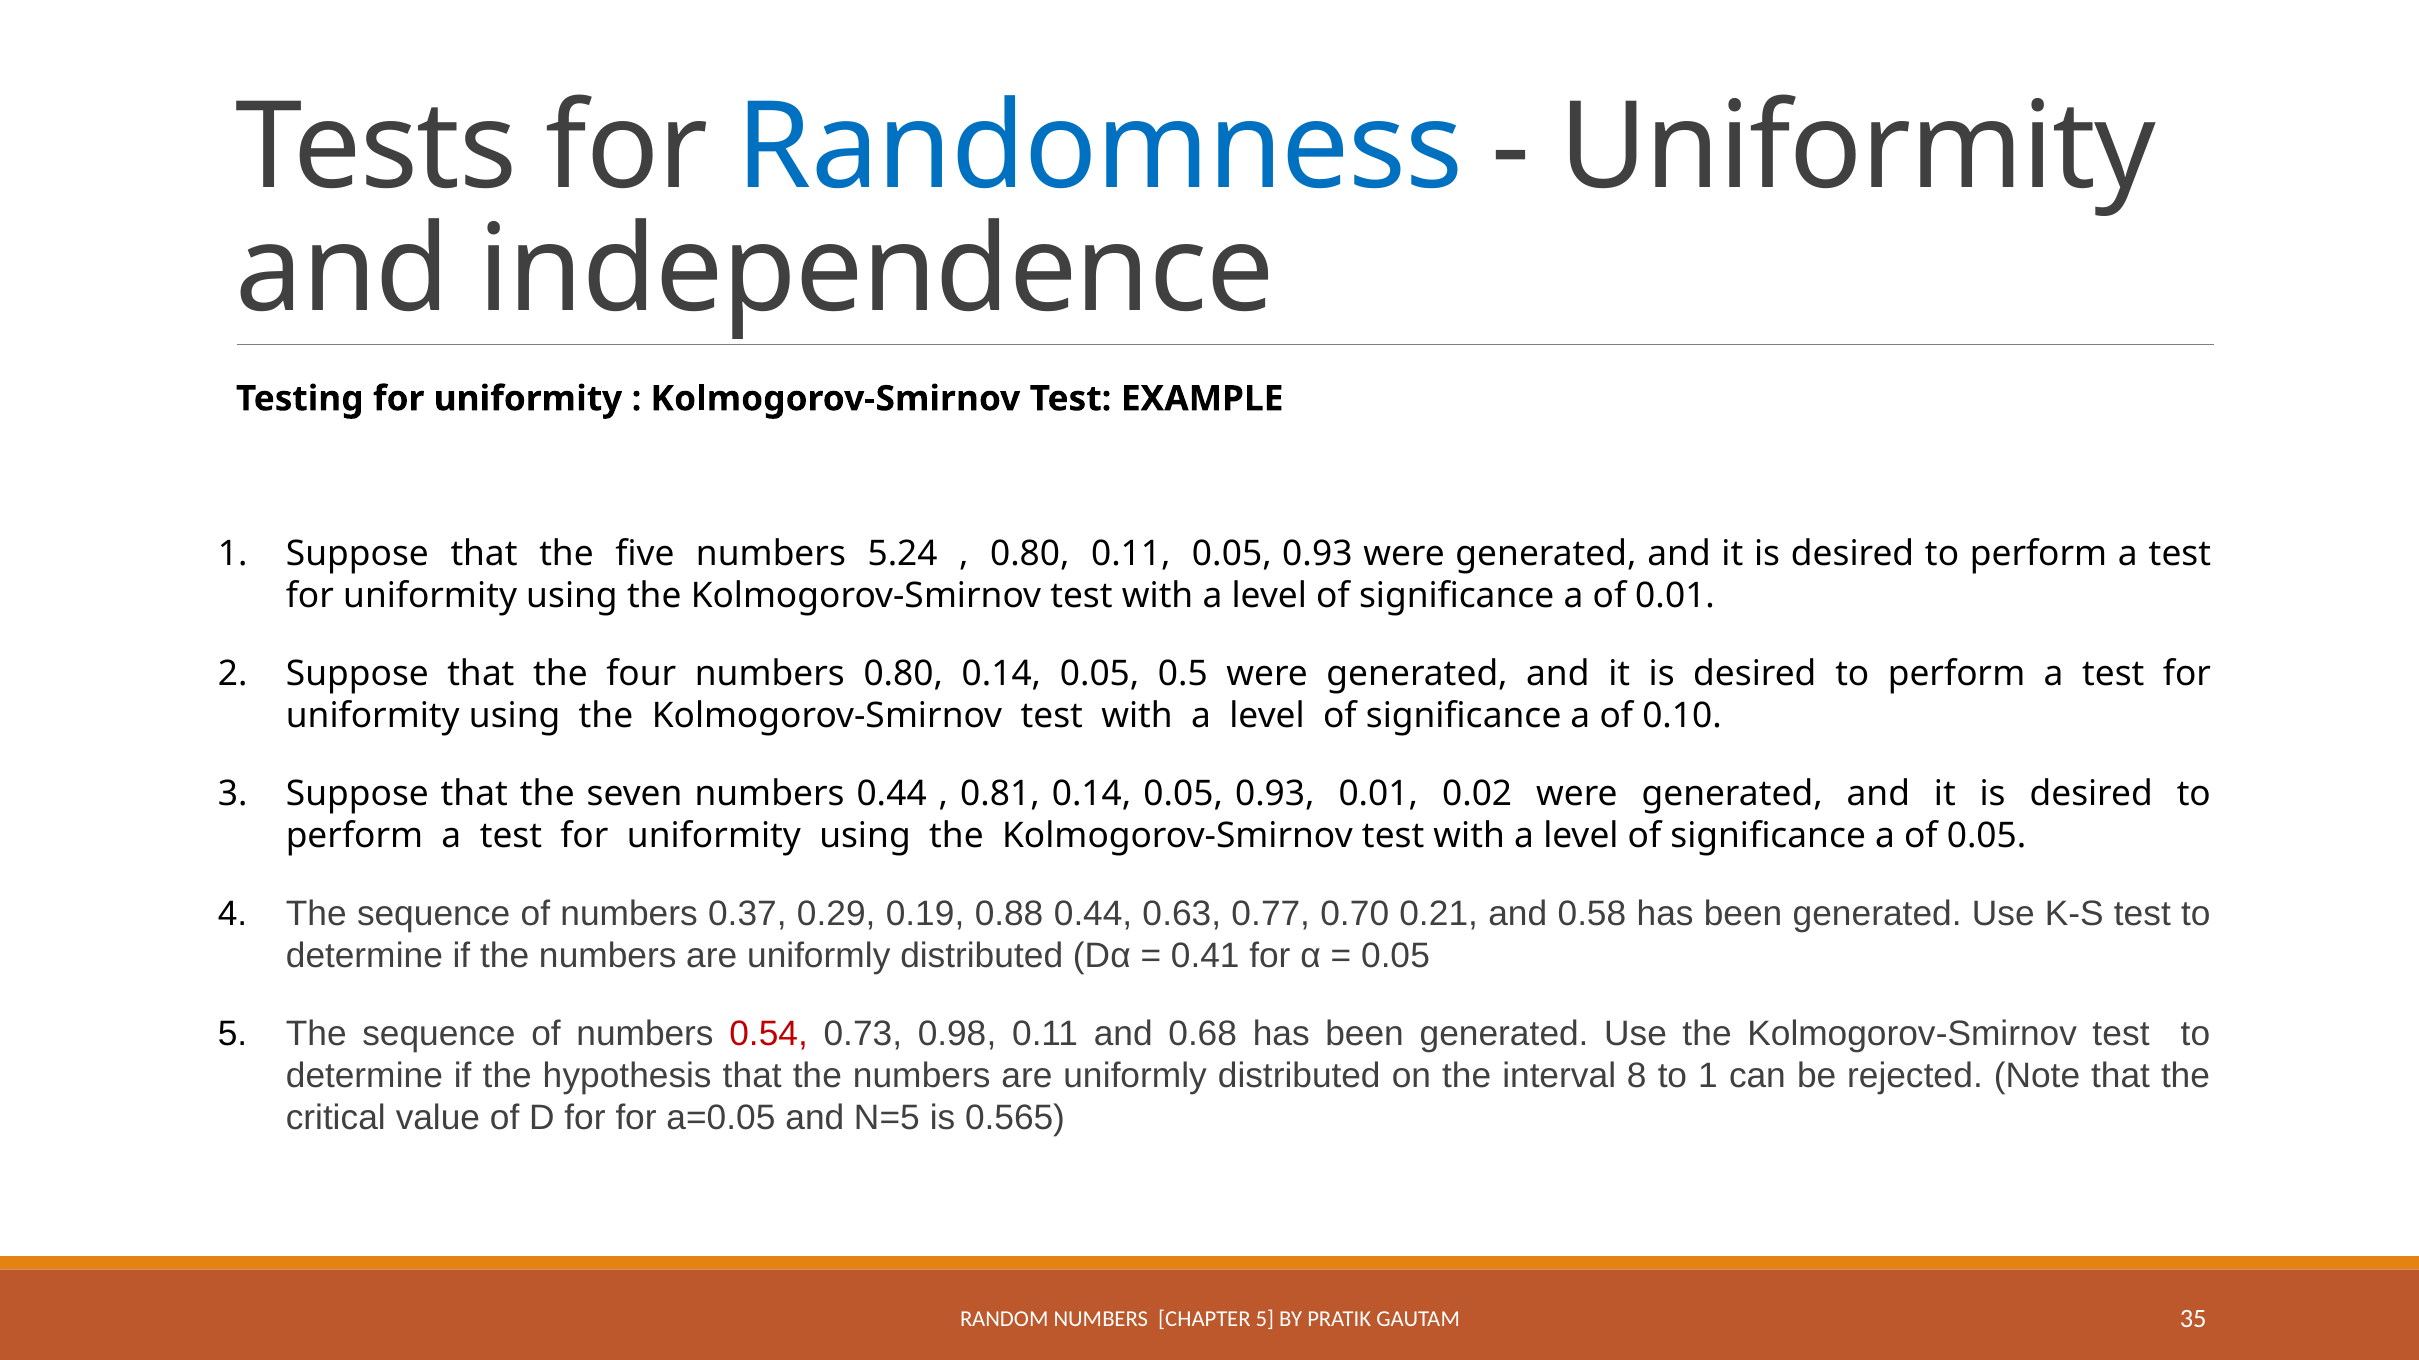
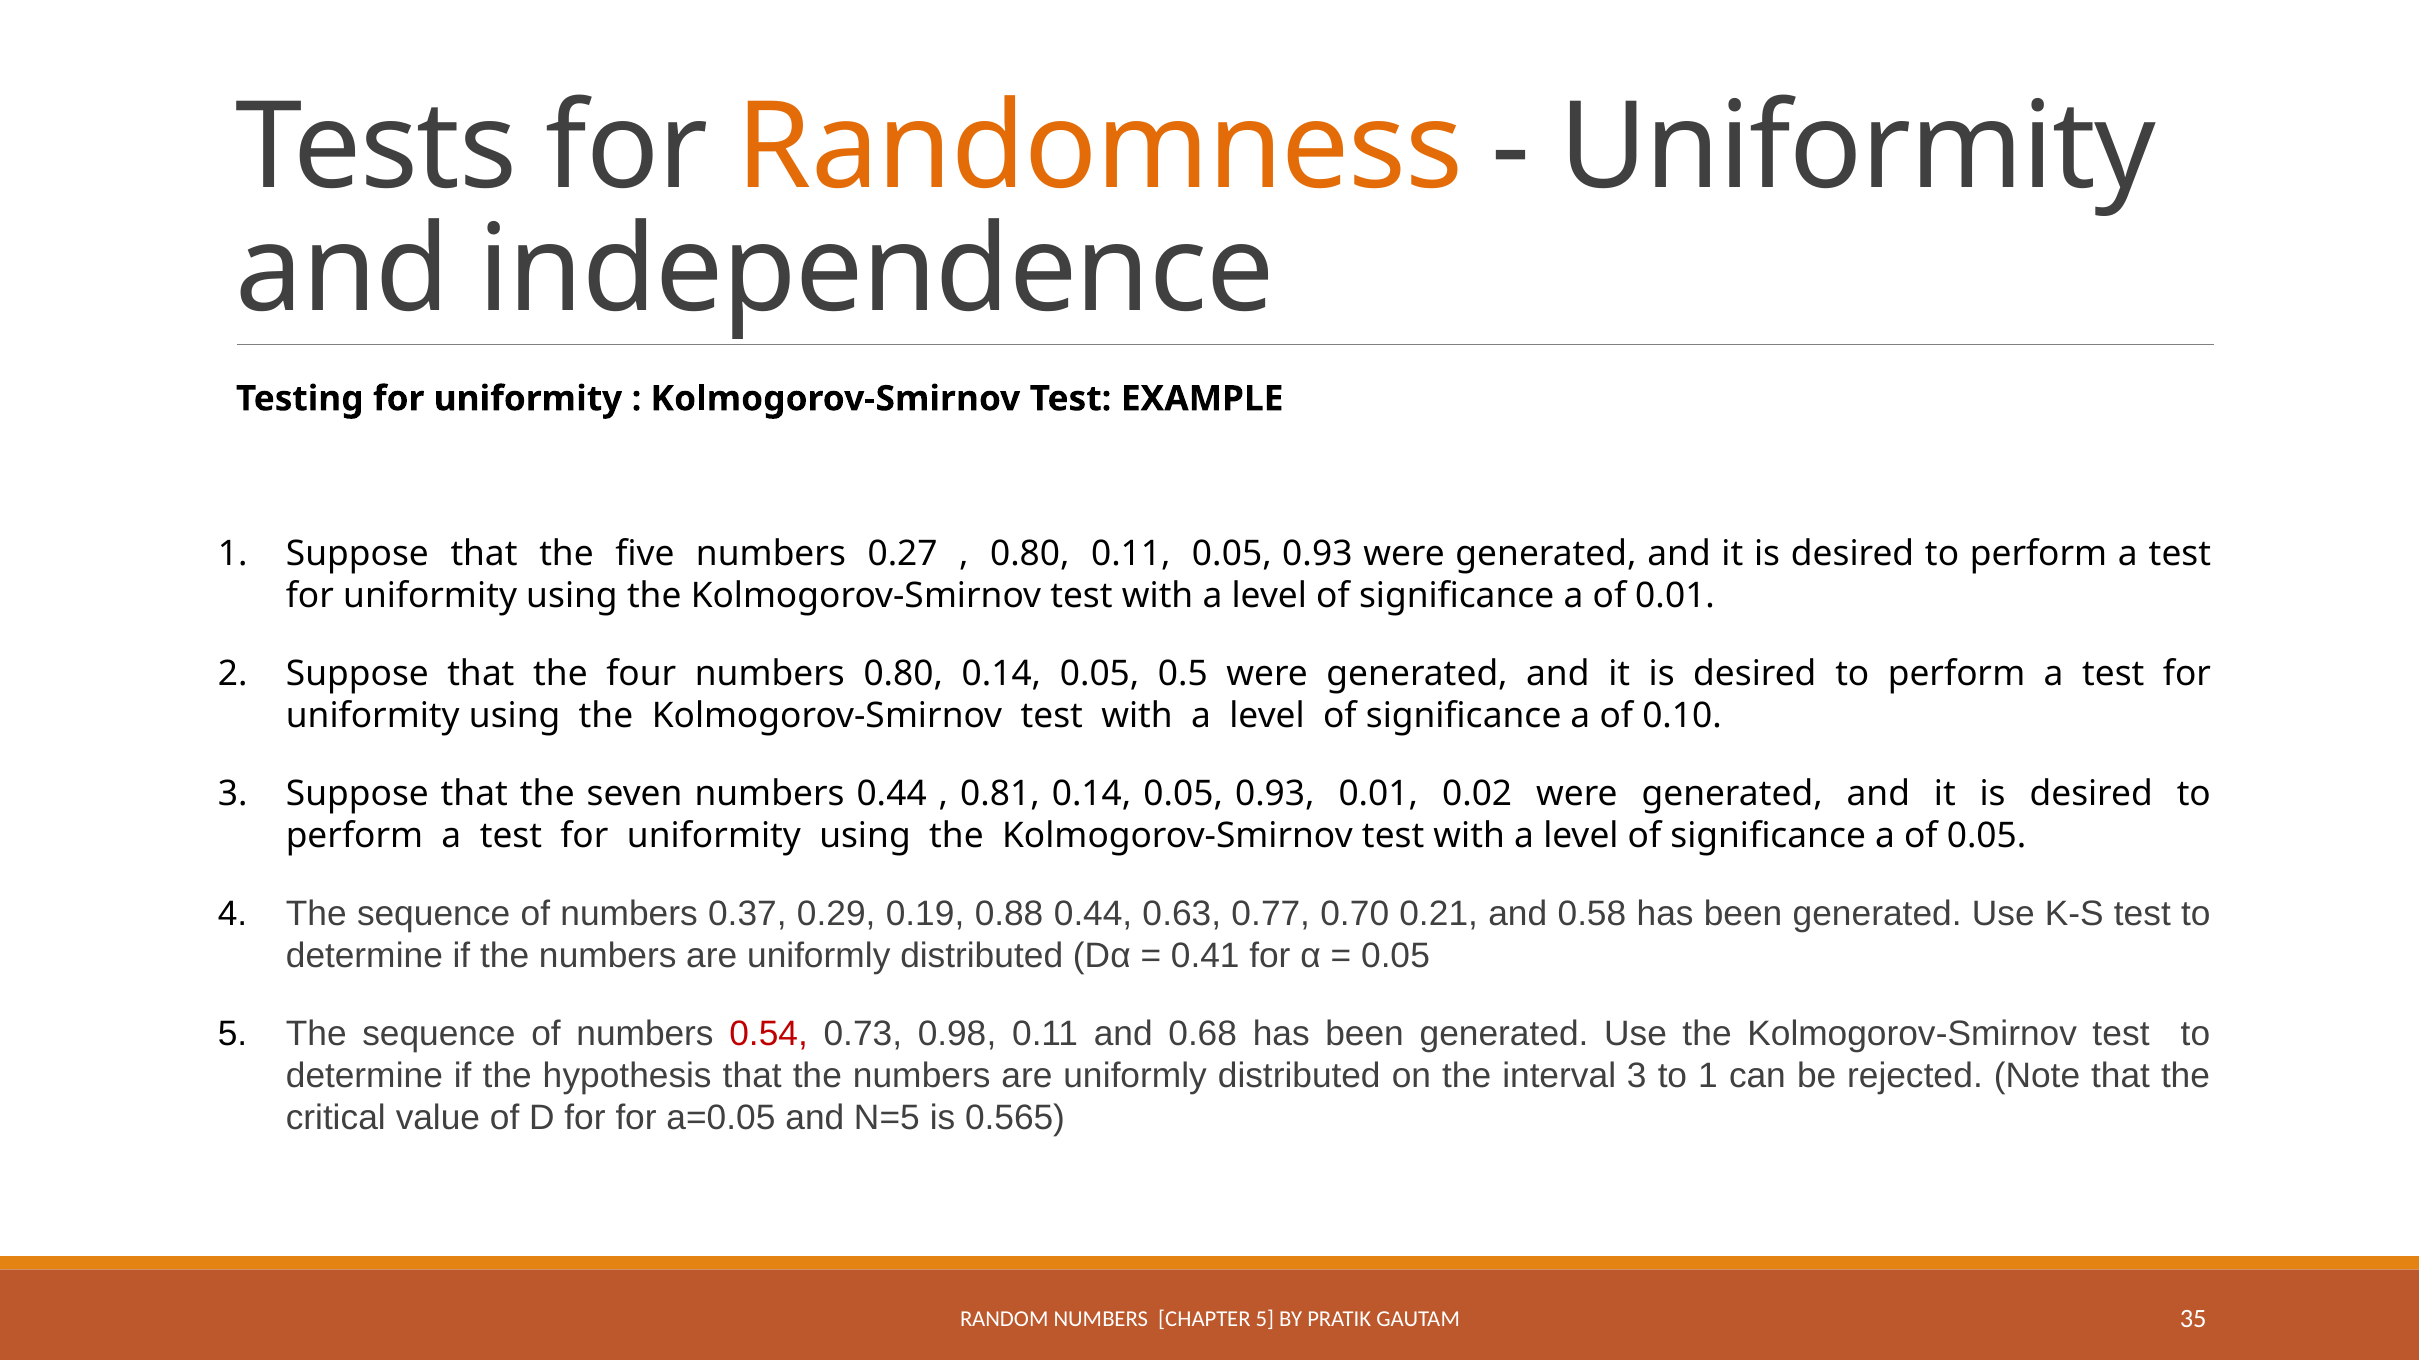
Randomness colour: blue -> orange (1100, 148)
5.24: 5.24 -> 0.27 (903, 554)
interval 8: 8 -> 3 (1637, 1077)
